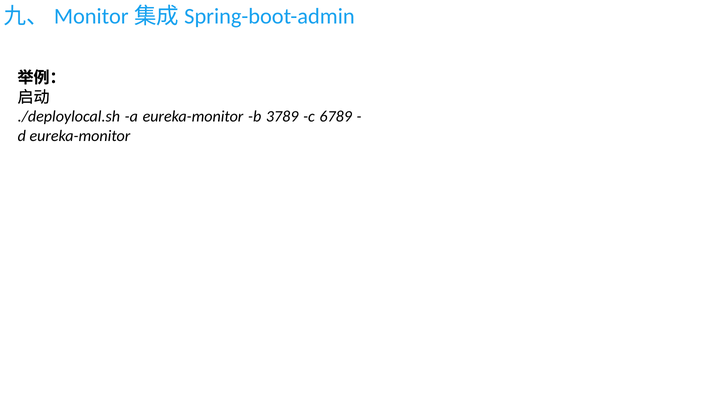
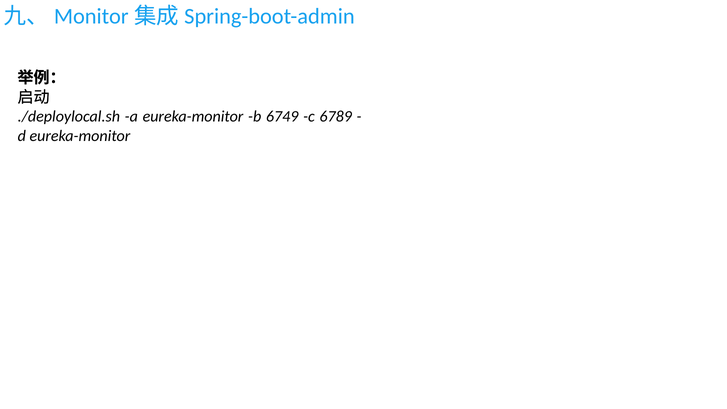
3789: 3789 -> 6749 (282, 117)
